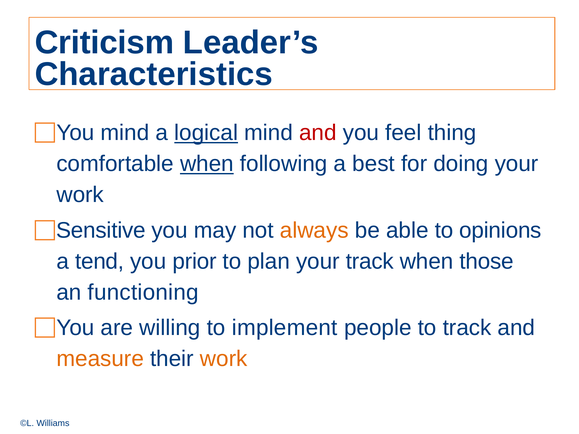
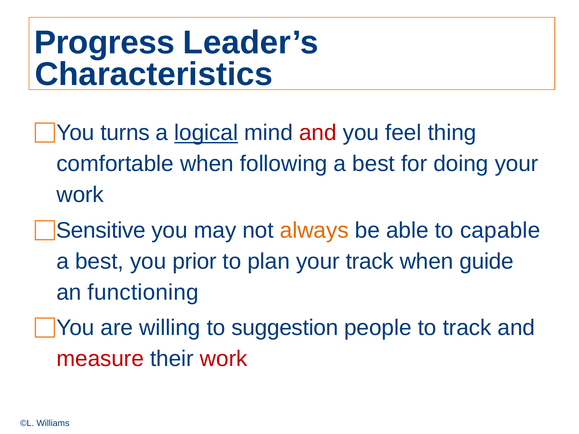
Criticism: Criticism -> Progress (104, 43)
You mind: mind -> turns (125, 133)
when underline: present -> none (207, 164)
opinions: opinions -> capable (500, 230)
tend: tend -> best (100, 261)
those: those -> guide (487, 261)
implement: implement -> suggestion (285, 328)
measure colour: orange -> red (100, 359)
work colour: orange -> red (224, 359)
